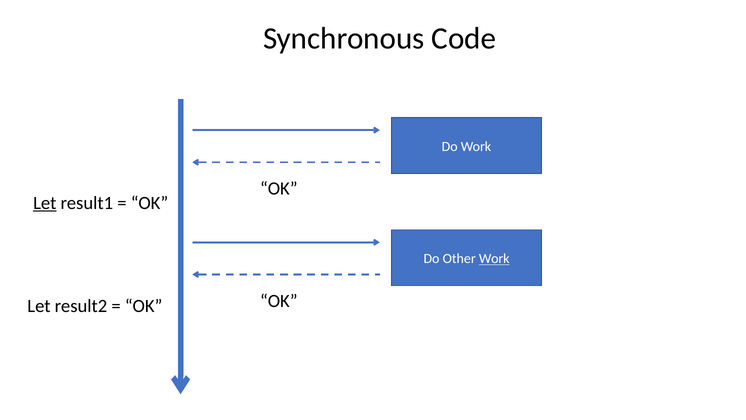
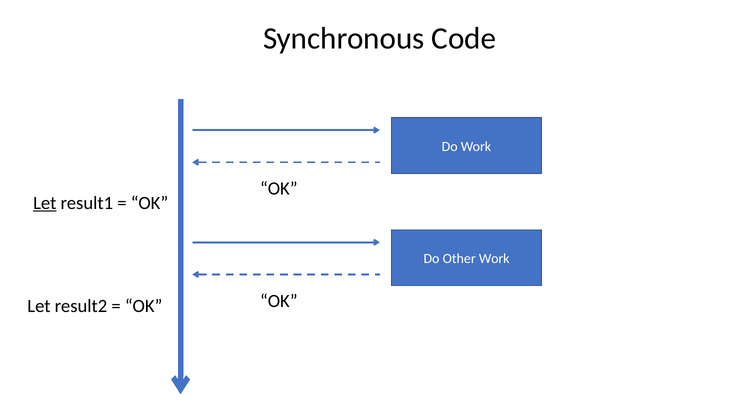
Work underline: present -> none (494, 258)
